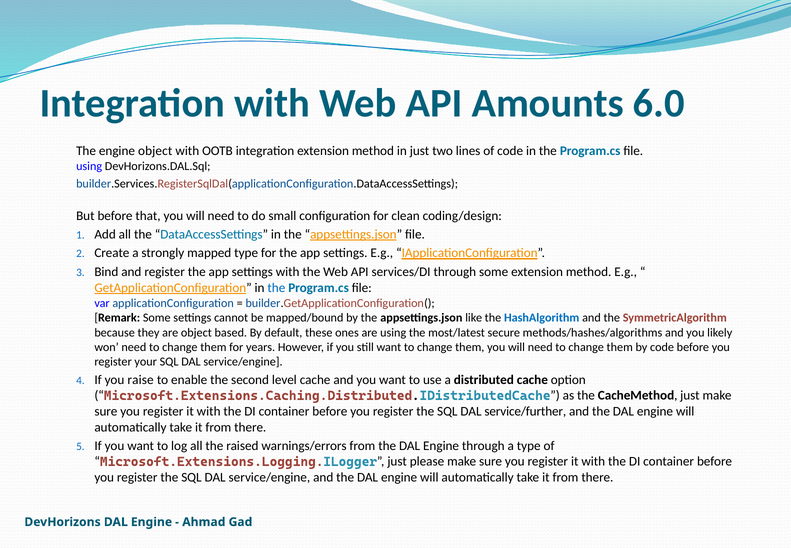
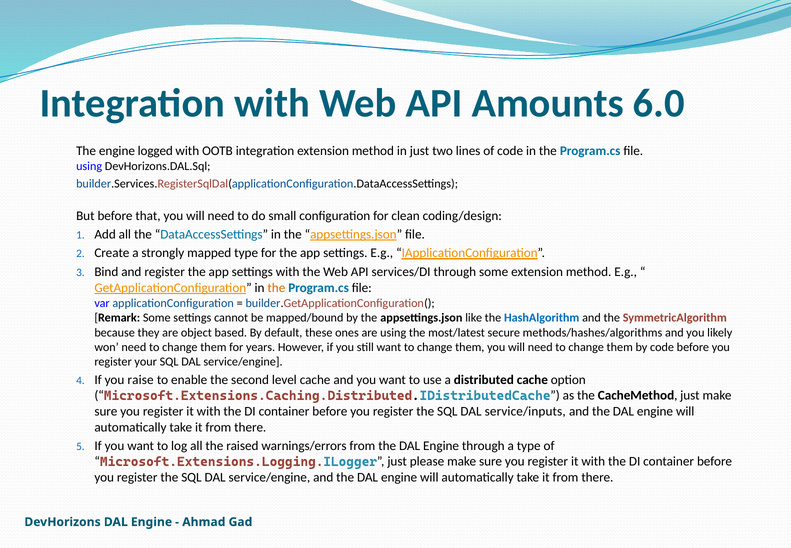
engine object: object -> logged (155, 151)
the colour: blue -> orange (276, 288)
service/further: service/further -> service/inputs (525, 411)
